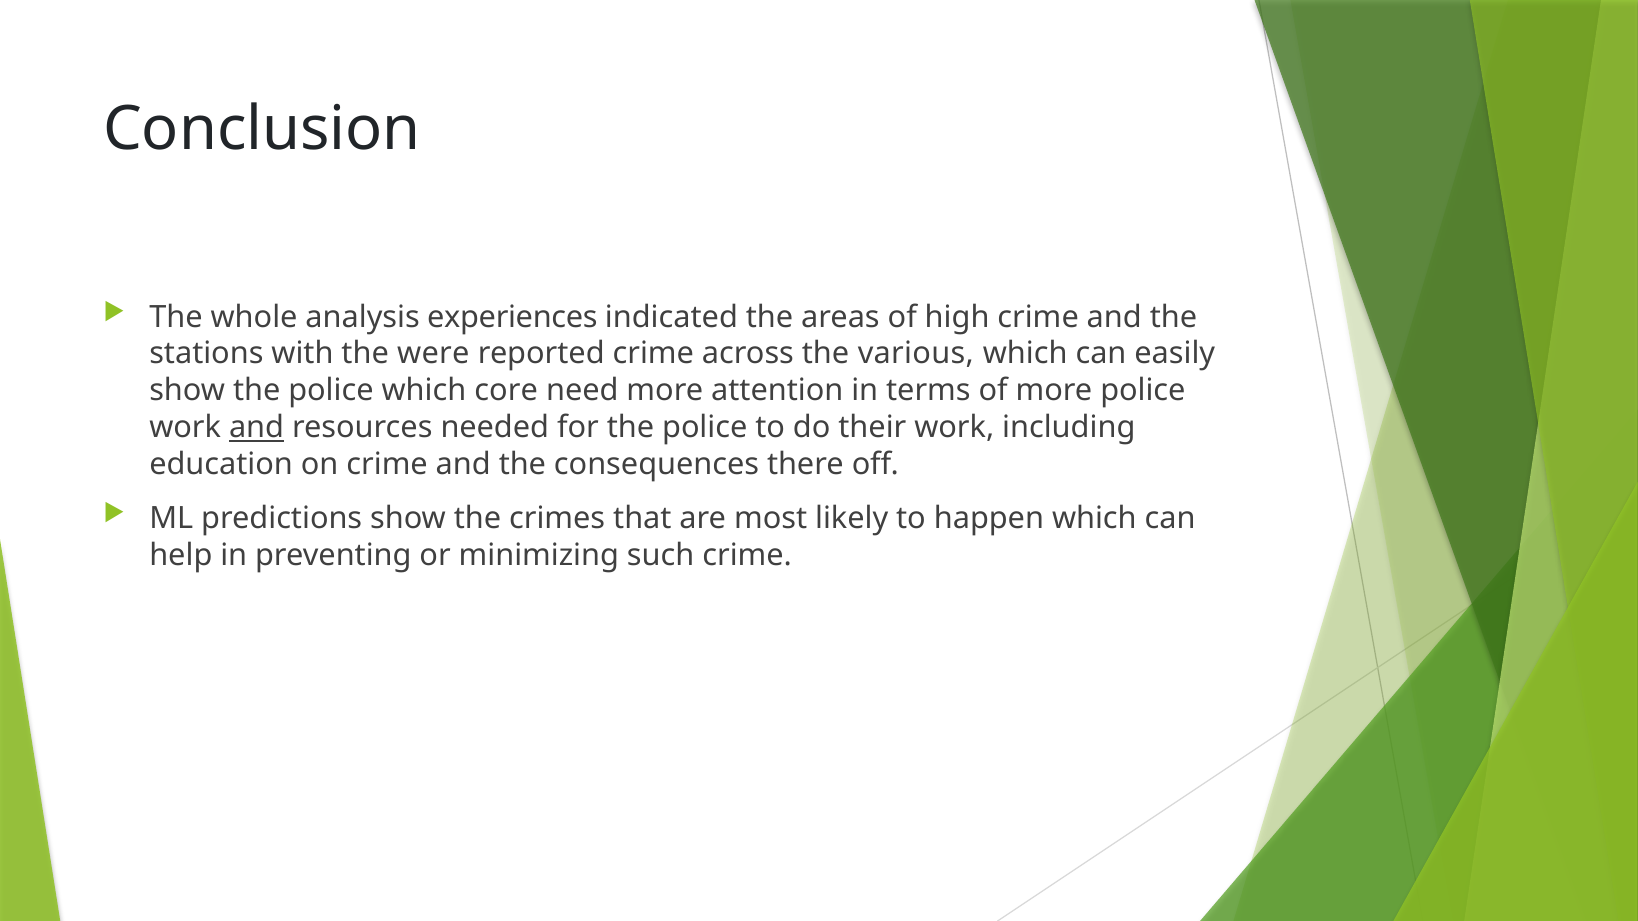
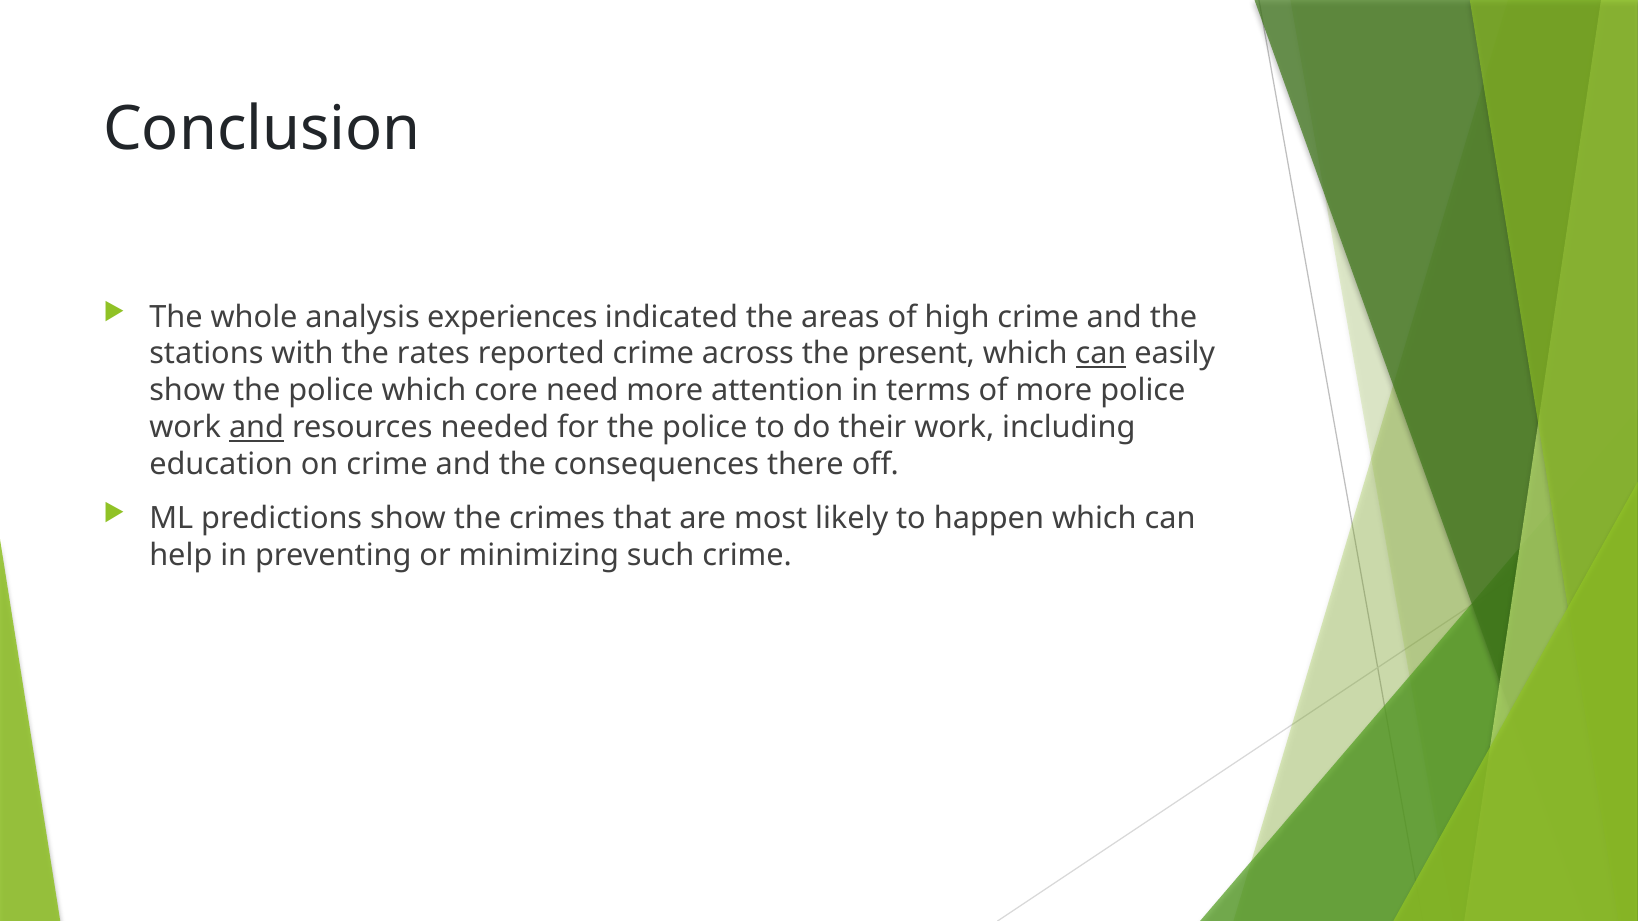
were: were -> rates (433, 354)
various: various -> present (916, 354)
can underline: none -> present (1101, 354)
